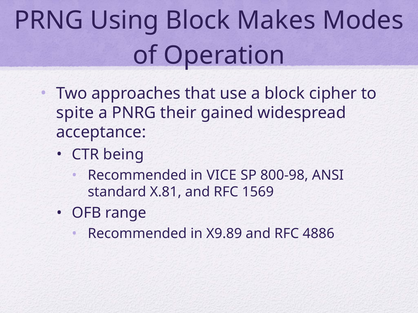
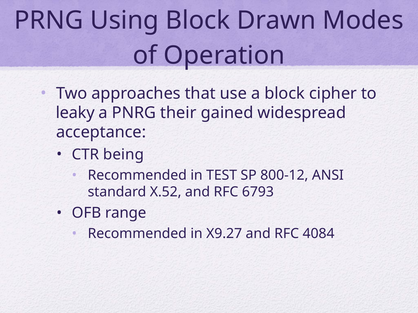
Makes: Makes -> Drawn (276, 21)
spite: spite -> leaky (75, 113)
VICE: VICE -> TEST (222, 176)
800-98: 800-98 -> 800-12 (284, 176)
X.81: X.81 -> X.52 (166, 192)
1569: 1569 -> 6793 (258, 192)
X9.89: X9.89 -> X9.27 (224, 234)
4886: 4886 -> 4084 (319, 234)
